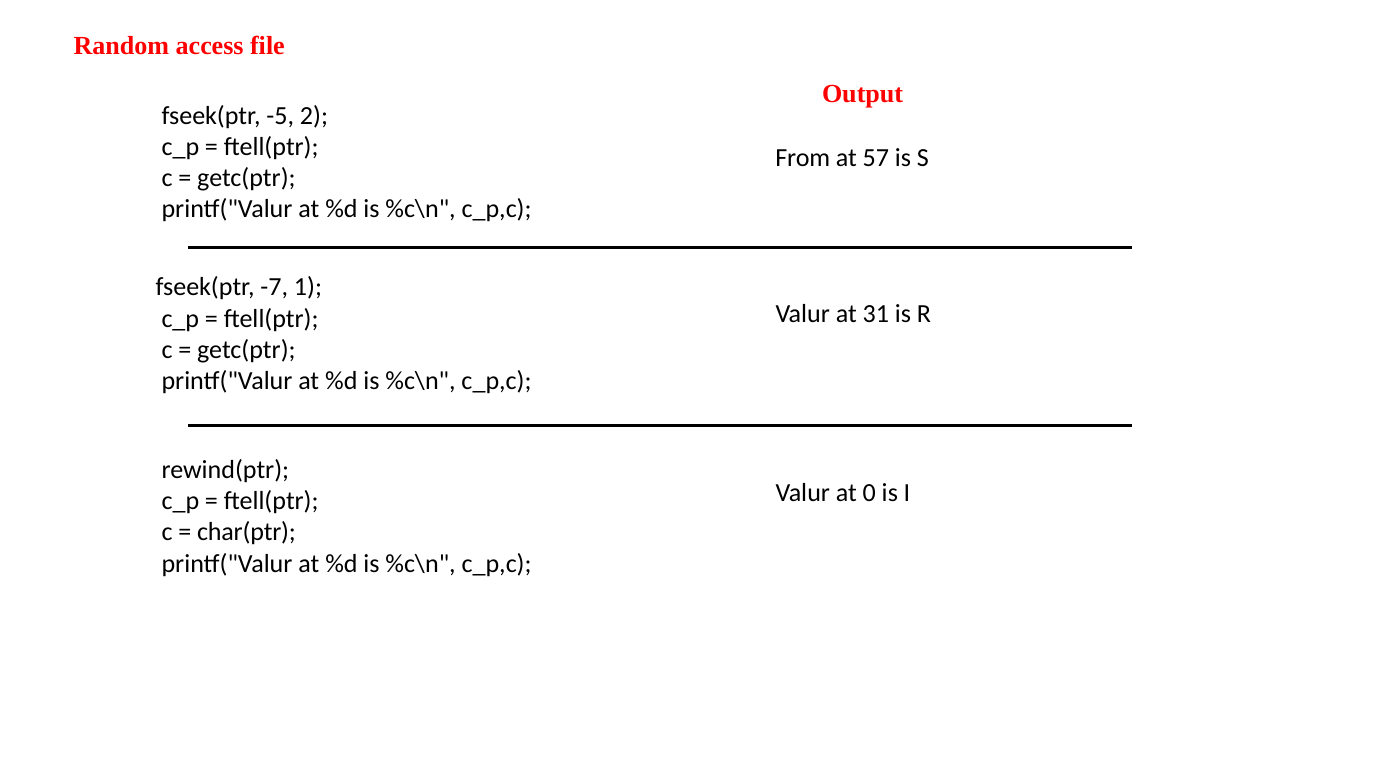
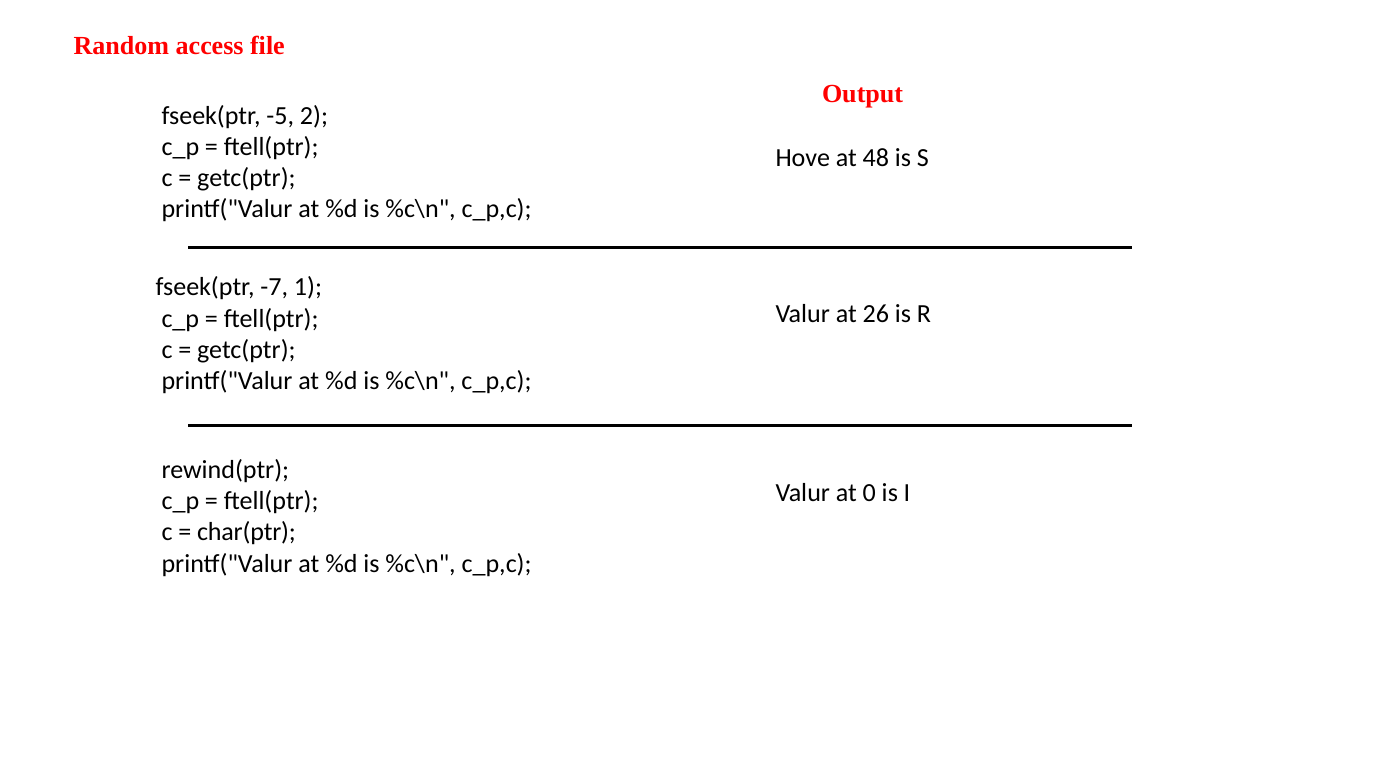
From: From -> Hove (803, 158)
57: 57 -> 48 (876, 158)
31: 31 -> 26 (876, 314)
